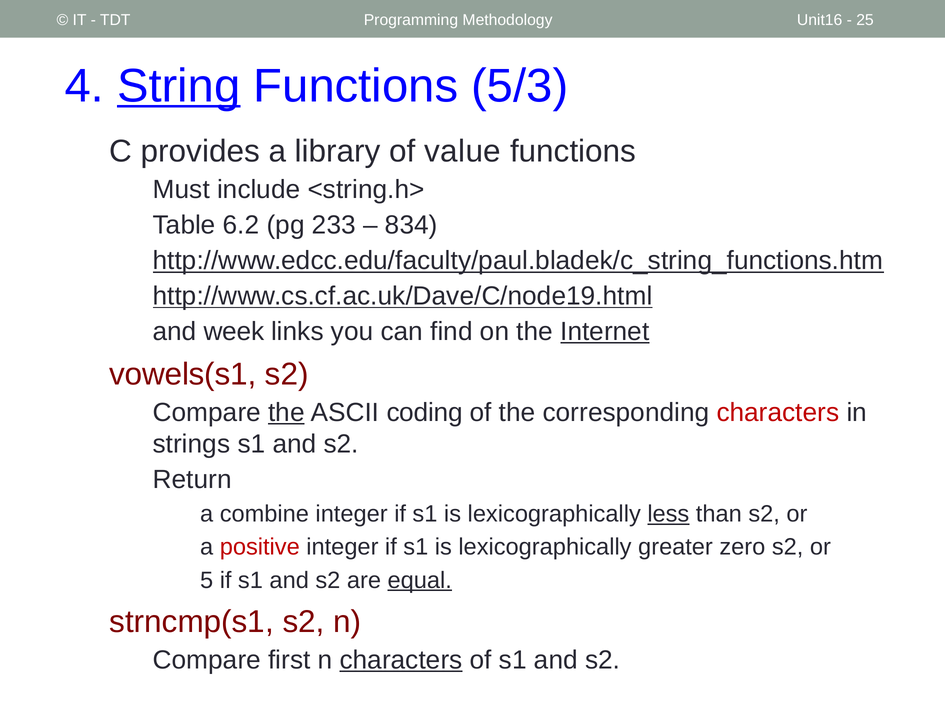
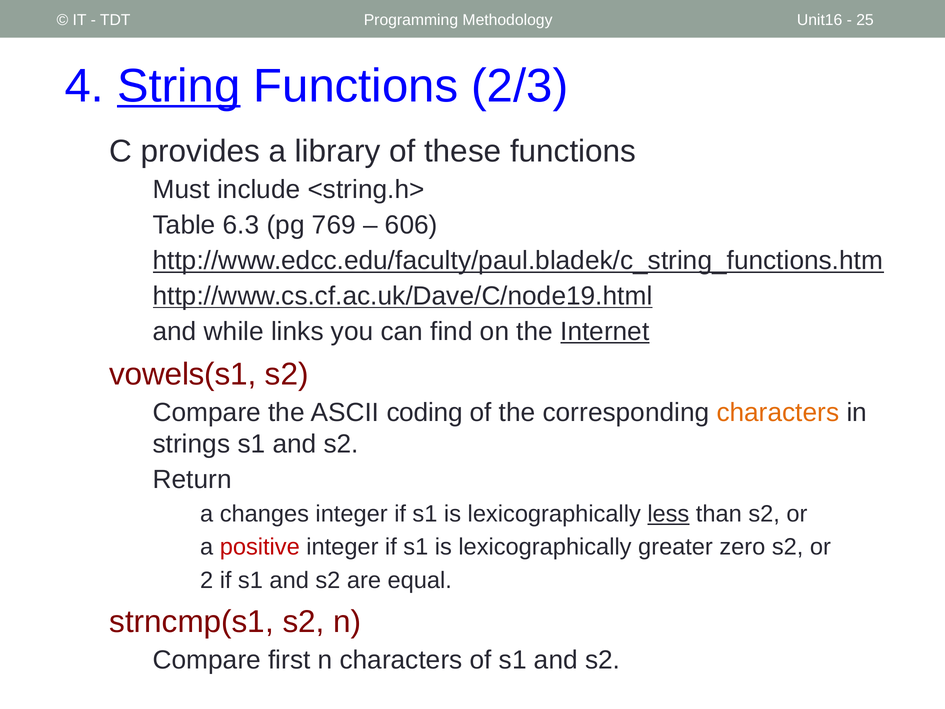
5/3: 5/3 -> 2/3 (520, 86)
value: value -> these (463, 151)
6.2: 6.2 -> 6.3 (241, 225)
233: 233 -> 769 (334, 225)
834: 834 -> 606 (411, 225)
week: week -> while (234, 331)
the underline: present -> none (286, 412)
characters colour: red -> orange (778, 412)
combine: combine -> changes (264, 514)
5: 5 -> 2 (207, 580)
equal underline: present -> none (420, 580)
characters underline: present -> none (401, 660)
